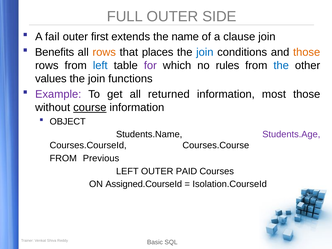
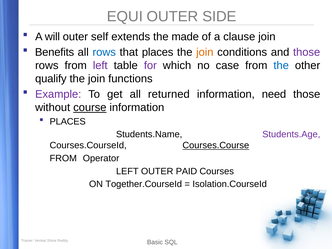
FULL: FULL -> EQUI (125, 17)
fail: fail -> will (52, 37)
first: first -> self (100, 37)
name: name -> made (185, 37)
rows colour: orange -> blue (104, 52)
join colour: blue -> orange (205, 52)
those colour: orange -> purple (307, 52)
left colour: blue -> purple (100, 66)
rules: rules -> case (227, 66)
values: values -> qualify (51, 79)
most: most -> need (274, 94)
OBJECT: OBJECT -> PLACES (68, 121)
Courses.Course underline: none -> present (216, 145)
Previous: Previous -> Operator (101, 158)
Assigned.CourseId: Assigned.CourseId -> Together.CourseId (144, 184)
